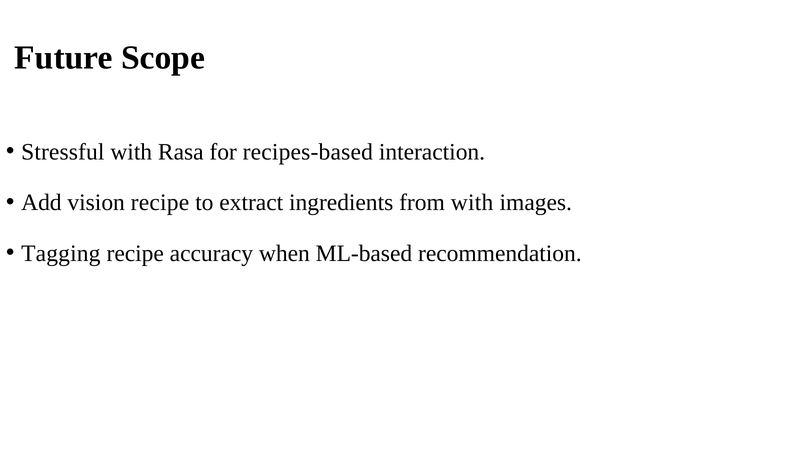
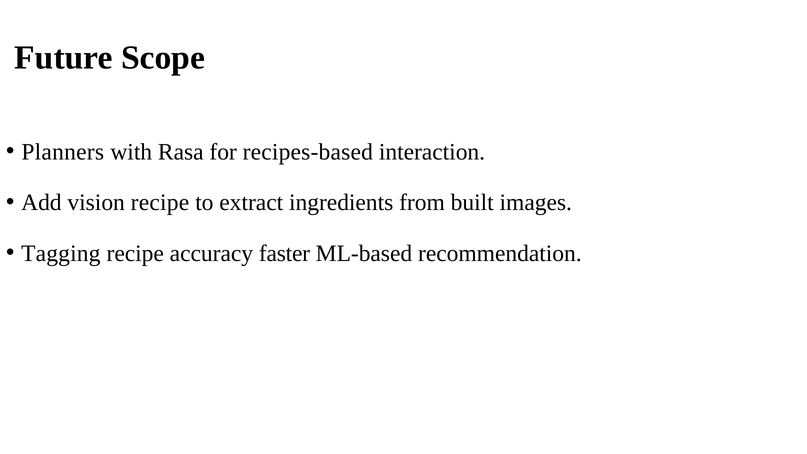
Stressful: Stressful -> Planners (63, 152)
from with: with -> built (472, 203)
when: when -> faster (285, 253)
